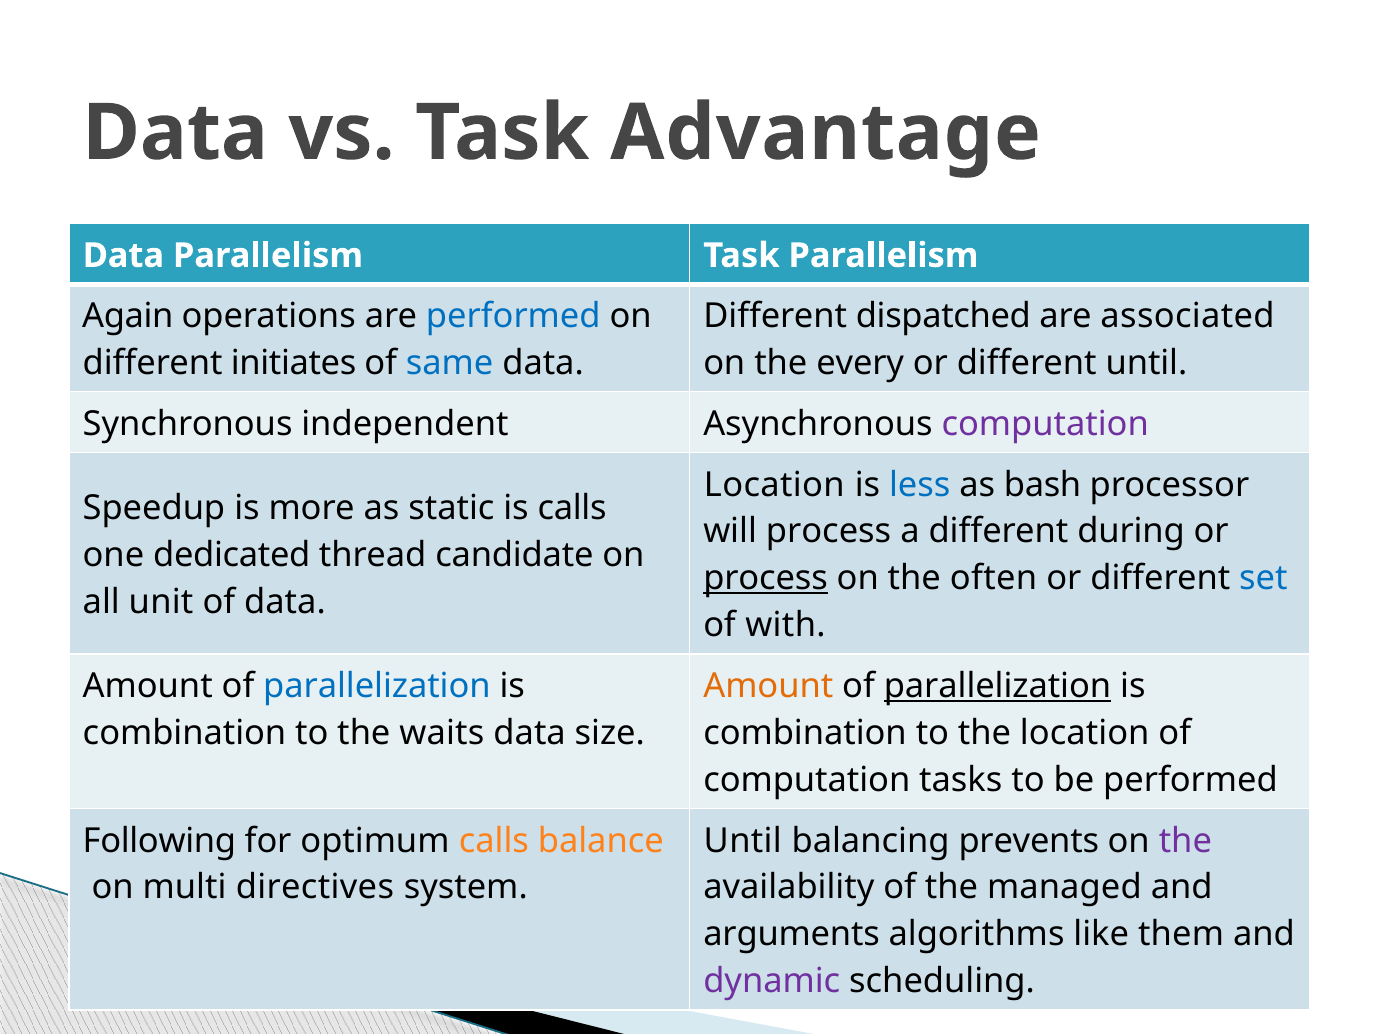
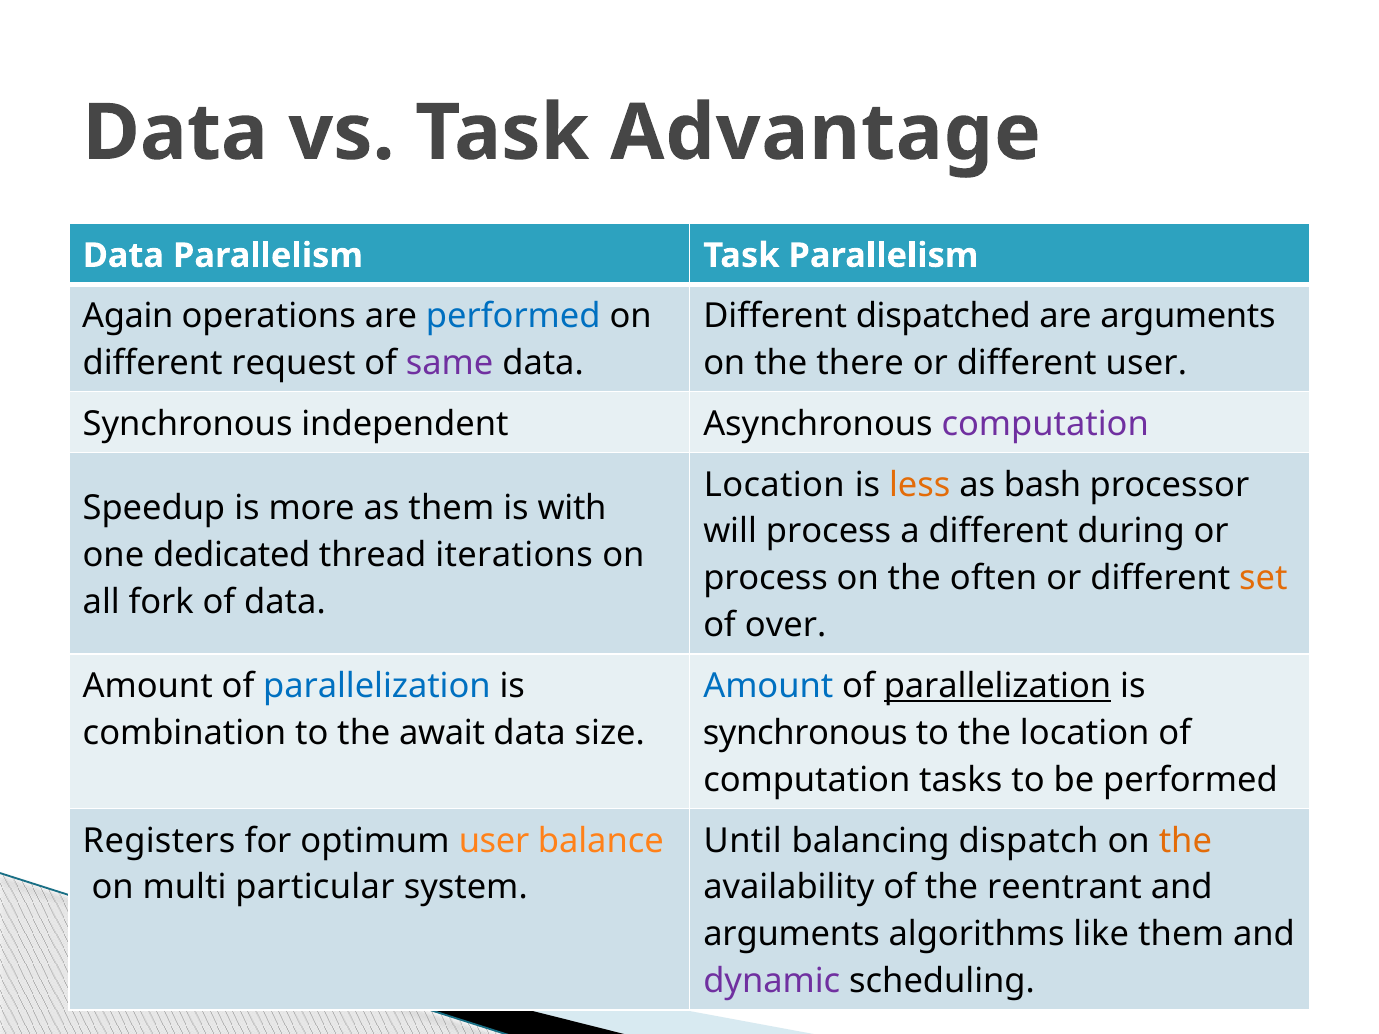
are associated: associated -> arguments (1188, 316)
initiates: initiates -> request (293, 363)
same colour: blue -> purple (450, 363)
every: every -> there (860, 363)
different until: until -> user (1146, 363)
less colour: blue -> orange (920, 485)
as static: static -> them (451, 508)
is calls: calls -> with (572, 508)
candidate: candidate -> iterations (514, 555)
process underline: present -> none (766, 579)
set colour: blue -> orange (1263, 579)
unit: unit -> fork (161, 602)
with: with -> over (786, 626)
Amount colour: orange -> blue (768, 686)
waits: waits -> await (442, 733)
combination: combination -> synchronous (805, 733)
Following: Following -> Registers (159, 841)
optimum calls: calls -> user (494, 841)
prevents: prevents -> dispatch (1028, 841)
the colour: purple -> orange (1185, 841)
directives: directives -> particular (315, 888)
managed: managed -> reentrant (1064, 888)
